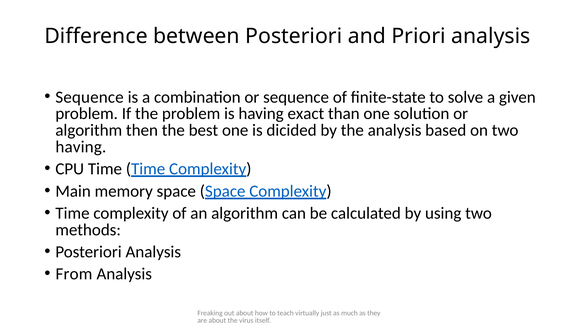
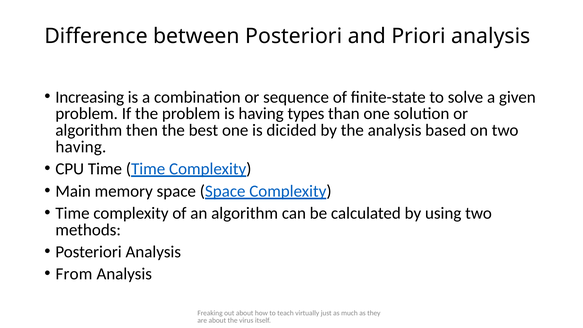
Sequence: Sequence -> Increasing (90, 97)
exact: exact -> types (306, 114)
